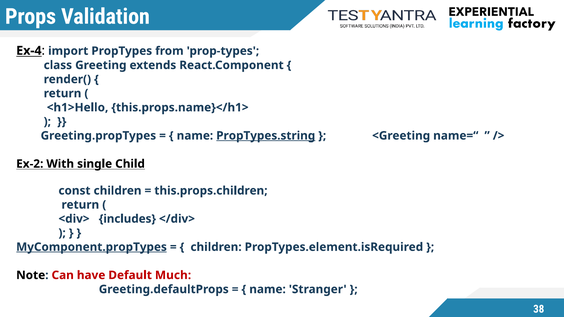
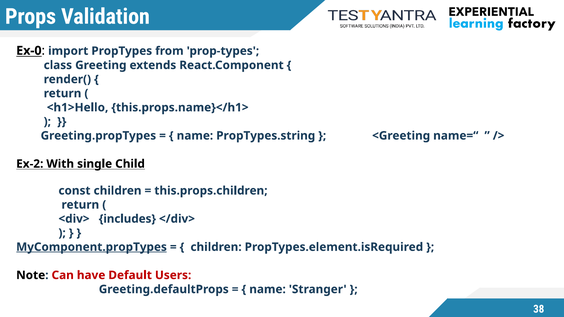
Ex-4: Ex-4 -> Ex-0 (29, 51)
PropTypes.string underline: present -> none (266, 136)
Much: Much -> Users (173, 275)
